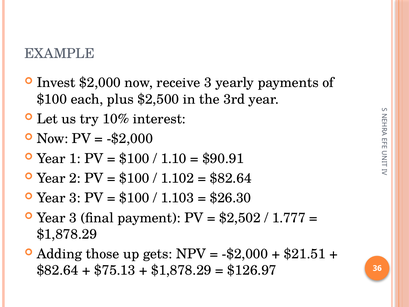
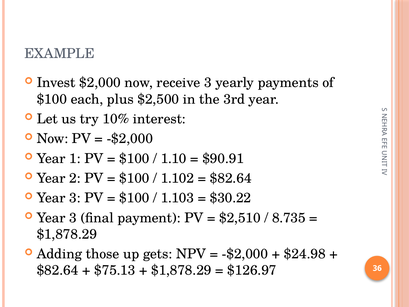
$26.30: $26.30 -> $30.22 (231, 198)
$2,502: $2,502 -> $2,510 (240, 218)
1.777: 1.777 -> 8.735 (289, 218)
$21.51: $21.51 -> $24.98 (305, 254)
